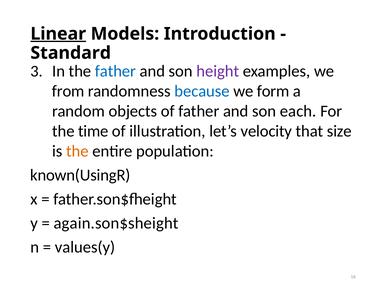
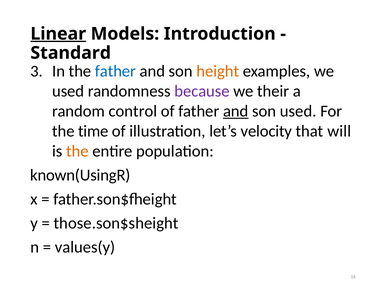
height colour: purple -> orange (218, 71)
from: from -> used (68, 91)
because colour: blue -> purple (202, 91)
form: form -> their (273, 91)
objects: objects -> control (133, 111)
and underline: none -> present (236, 111)
son each: each -> used (298, 111)
size: size -> will (339, 131)
again.son$sheight: again.son$sheight -> those.son$sheight (116, 223)
